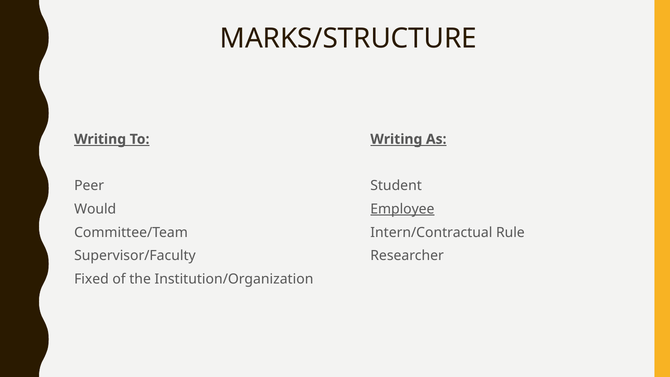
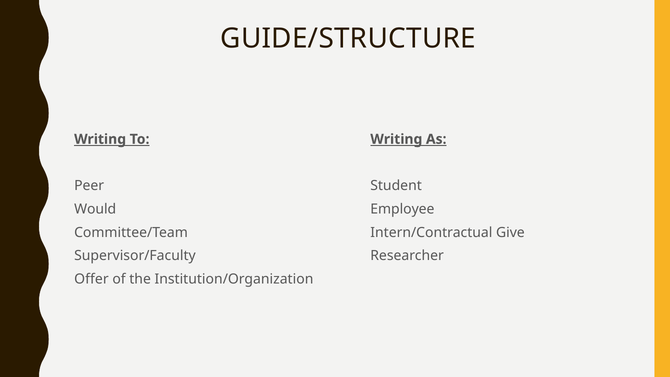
MARKS/STRUCTURE: MARKS/STRUCTURE -> GUIDE/STRUCTURE (348, 38)
Employee underline: present -> none (402, 209)
Rule: Rule -> Give (510, 232)
Fixed: Fixed -> Offer (91, 279)
